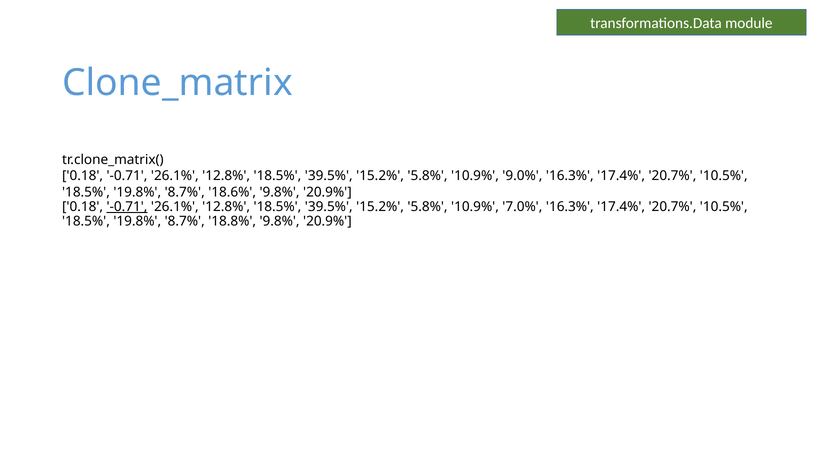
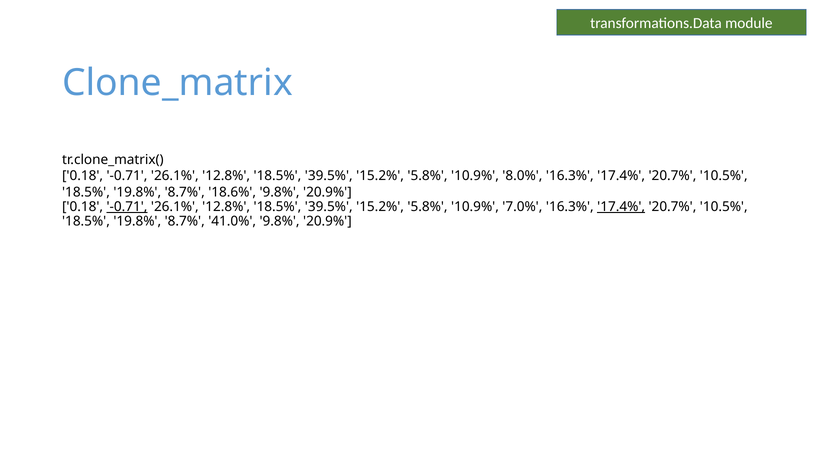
9.0%: 9.0% -> 8.0% (522, 176)
17.4% underline: none -> present (621, 206)
18.8%: 18.8% -> 41.0% (232, 221)
